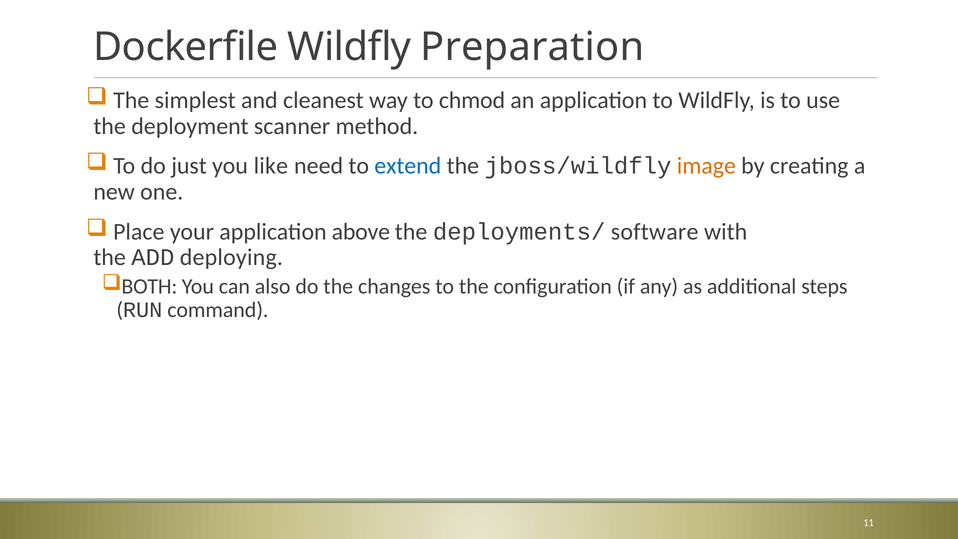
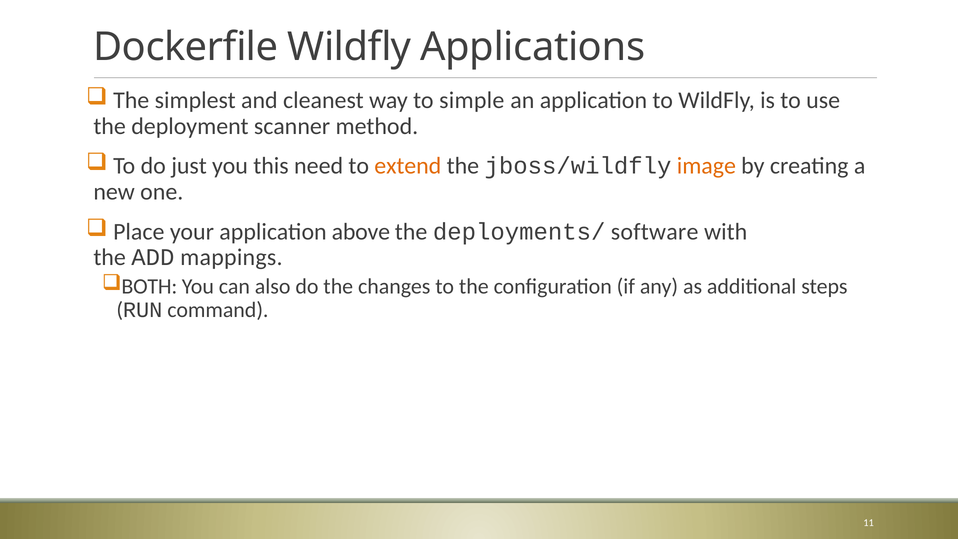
Preparation: Preparation -> Applications (533, 47)
chmod: chmod -> simple (472, 100)
like: like -> this (271, 166)
extend colour: blue -> orange (408, 166)
deploying: deploying -> mappings (231, 257)
